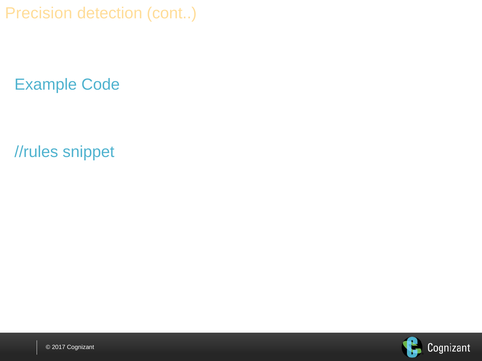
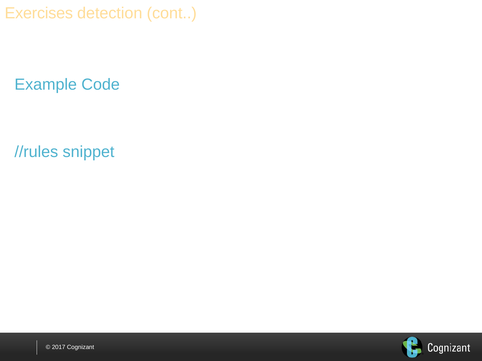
Precision: Precision -> Exercises (39, 13)
